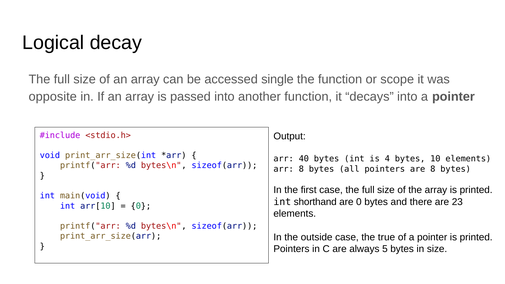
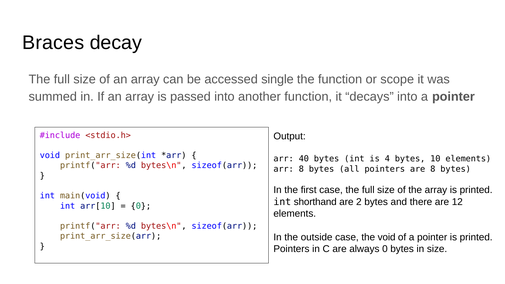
Logical: Logical -> Braces (53, 43)
opposite: opposite -> summed (53, 97)
are 0: 0 -> 2 (359, 202)
23: 23 -> 12 (457, 202)
the true: true -> void (387, 237)
always 5: 5 -> 0 (385, 249)
